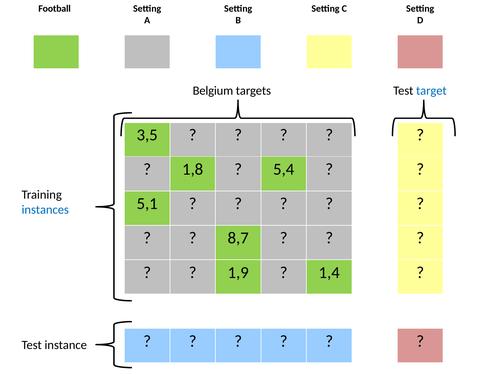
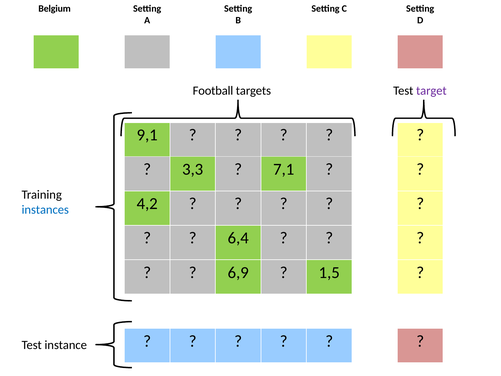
Football: Football -> Belgium (55, 9)
Belgium: Belgium -> Football (213, 91)
target colour: blue -> purple (431, 91)
3,5: 3,5 -> 9,1 (147, 135)
1,8: 1,8 -> 3,3 (193, 169)
5,4: 5,4 -> 7,1 (284, 169)
5,1: 5,1 -> 4,2 (147, 204)
8,7: 8,7 -> 6,4 (238, 238)
1,9: 1,9 -> 6,9 (238, 272)
1,4: 1,4 -> 1,5 (329, 272)
